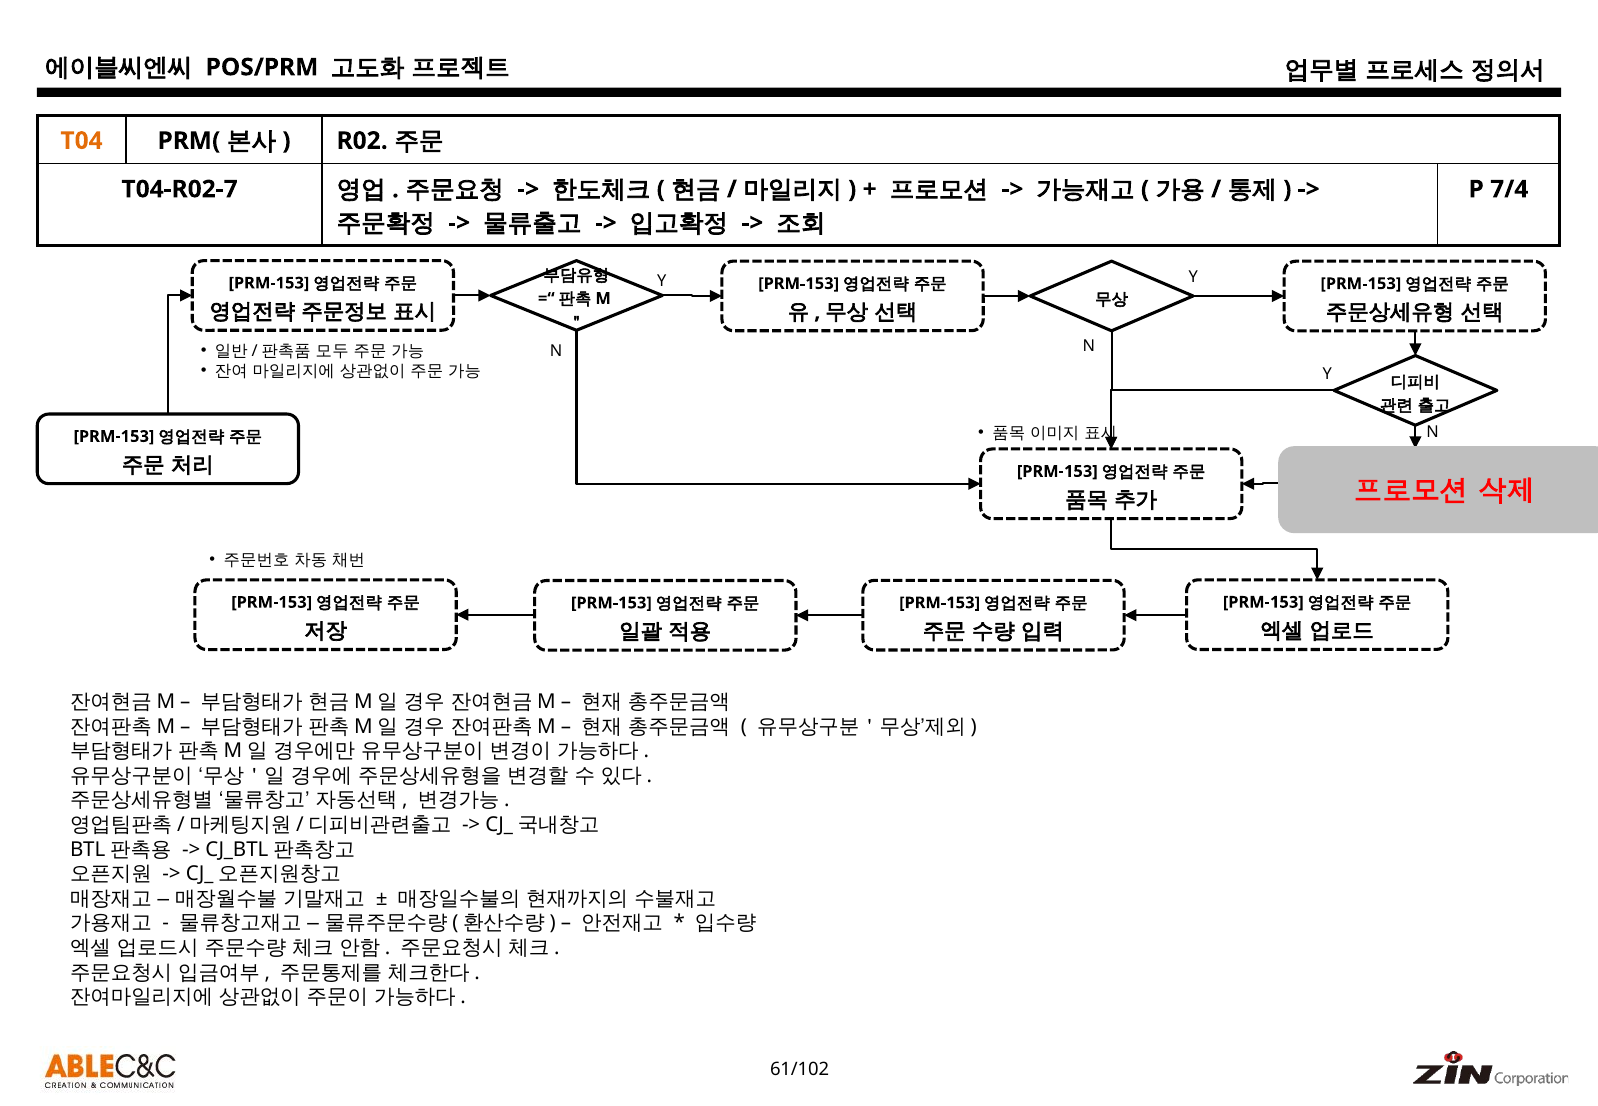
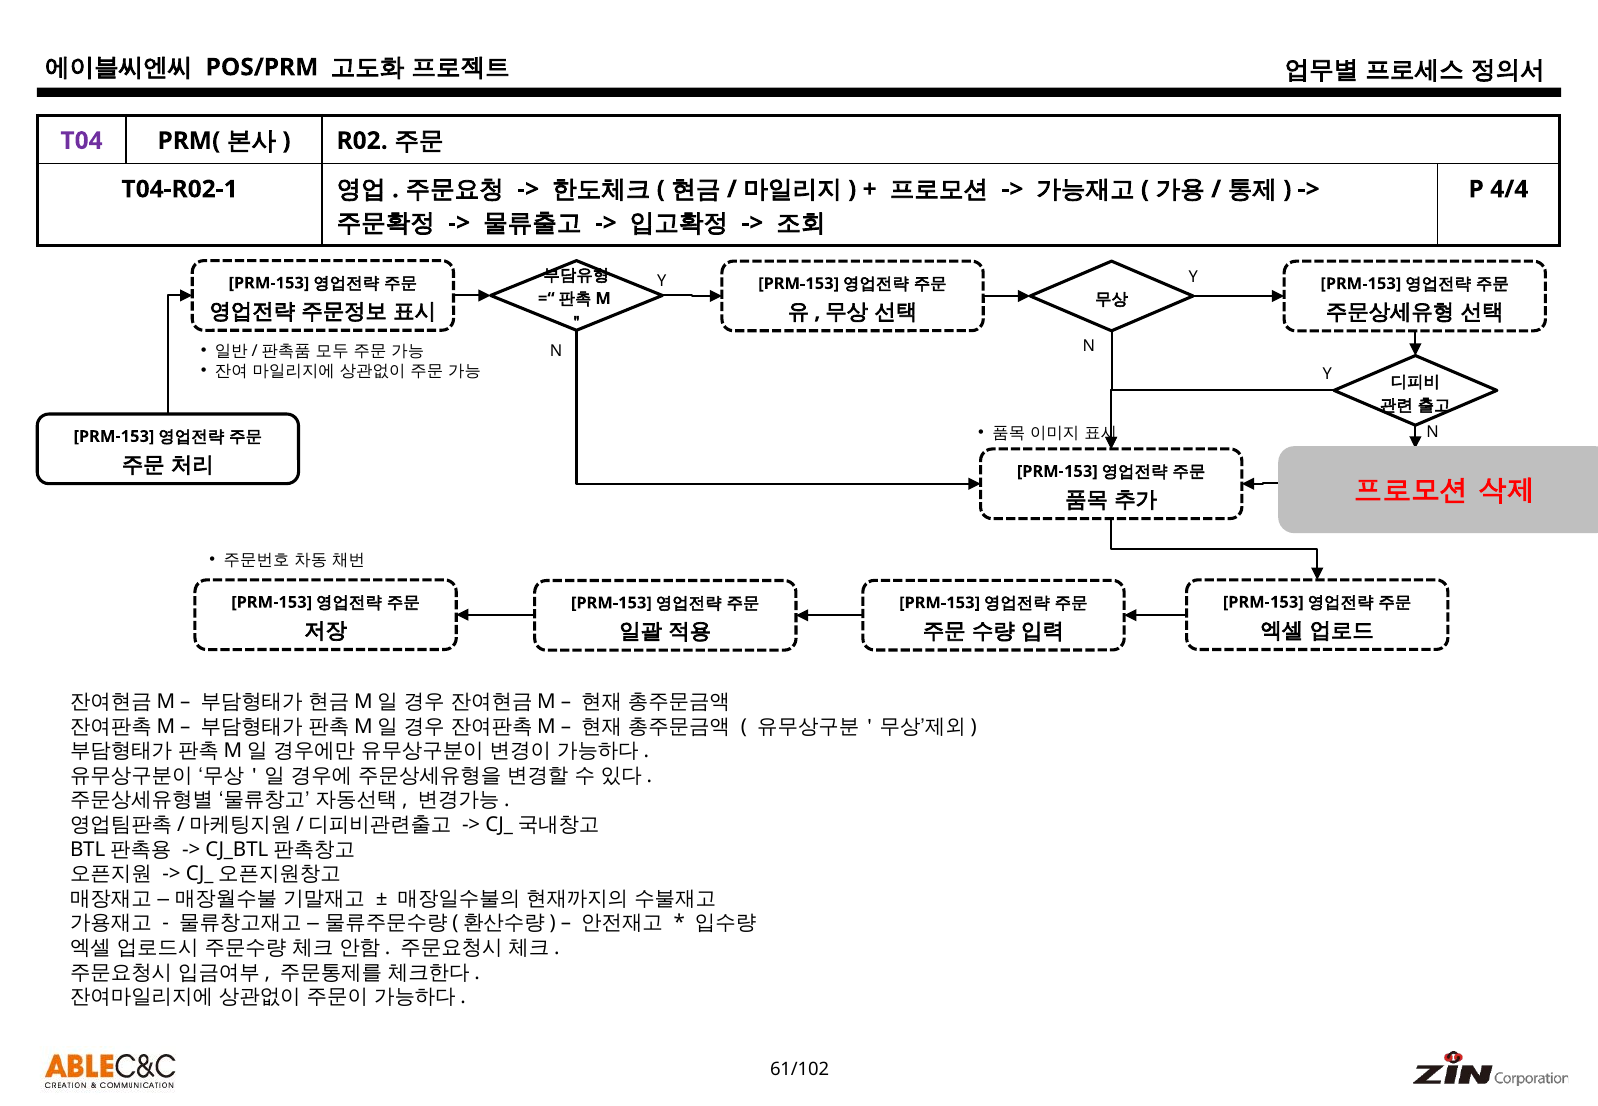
T04 colour: orange -> purple (82, 141)
T04-R02-7: T04-R02-7 -> T04-R02-1 (180, 189)
7/4: 7/4 -> 4/4 (1509, 189)
